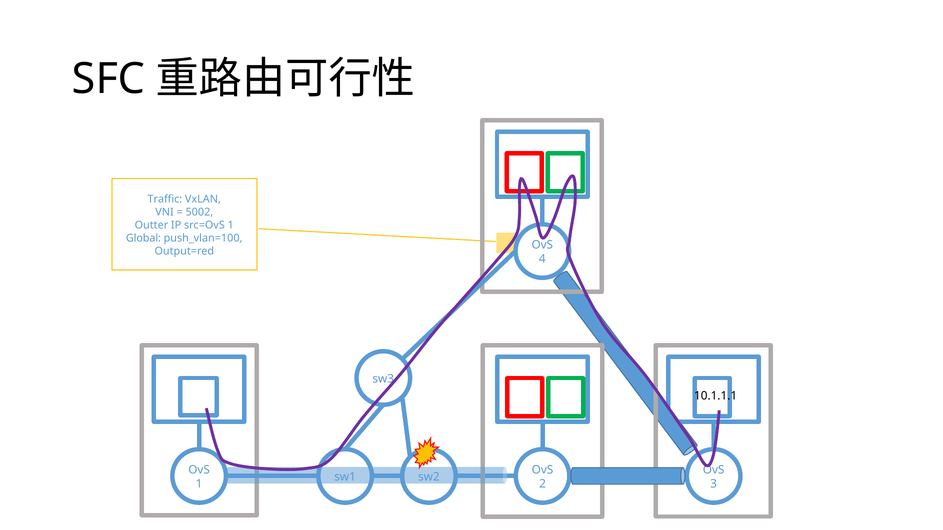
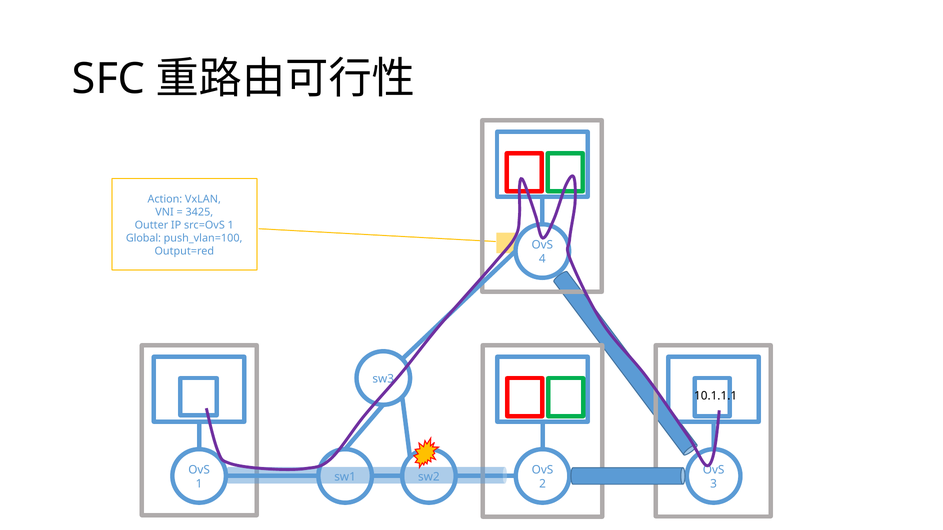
Traffic: Traffic -> Action (165, 199)
5002: 5002 -> 3425 (199, 212)
